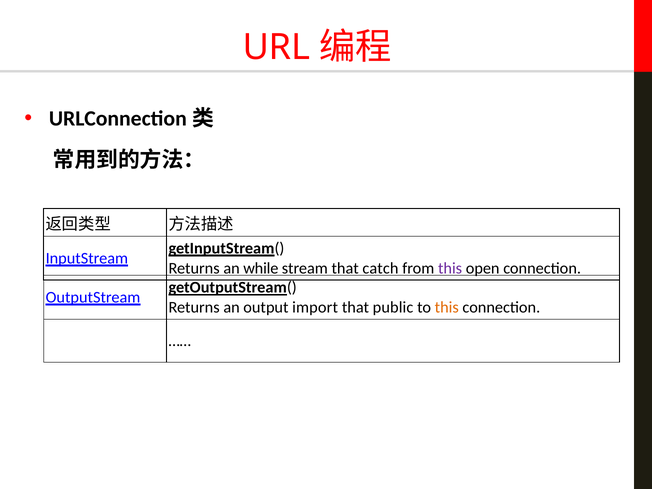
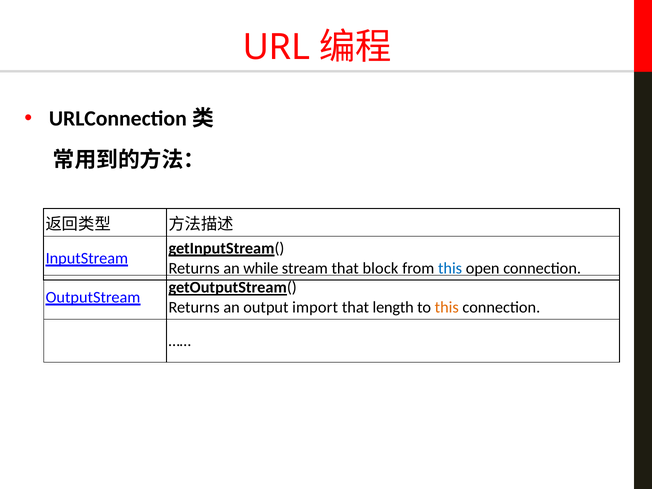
catch: catch -> block (380, 268)
this colour: purple -> blue (450, 268)
public: public -> length (393, 307)
